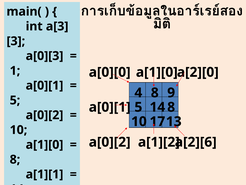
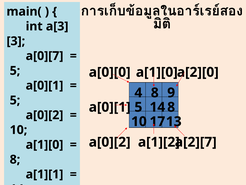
a[0][3: a[0][3 -> a[0][7 (45, 56)
1: 1 -> 5 (15, 71)
a[2][6: a[2][6 -> a[2][7 (196, 142)
